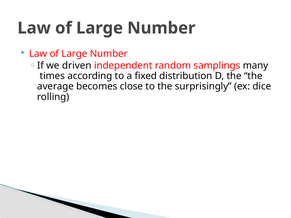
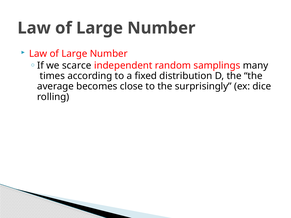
driven: driven -> scarce (77, 66)
